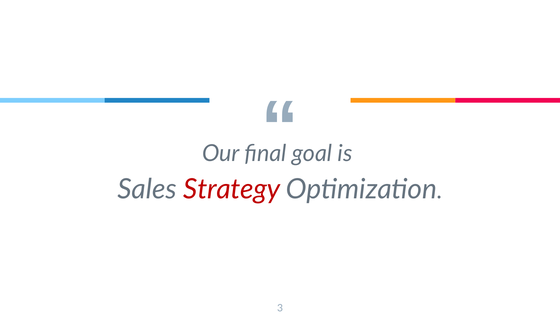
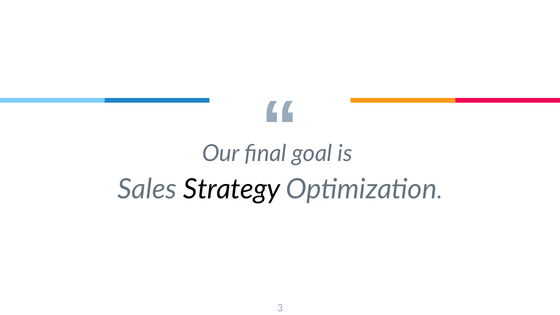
Strategy colour: red -> black (232, 189)
